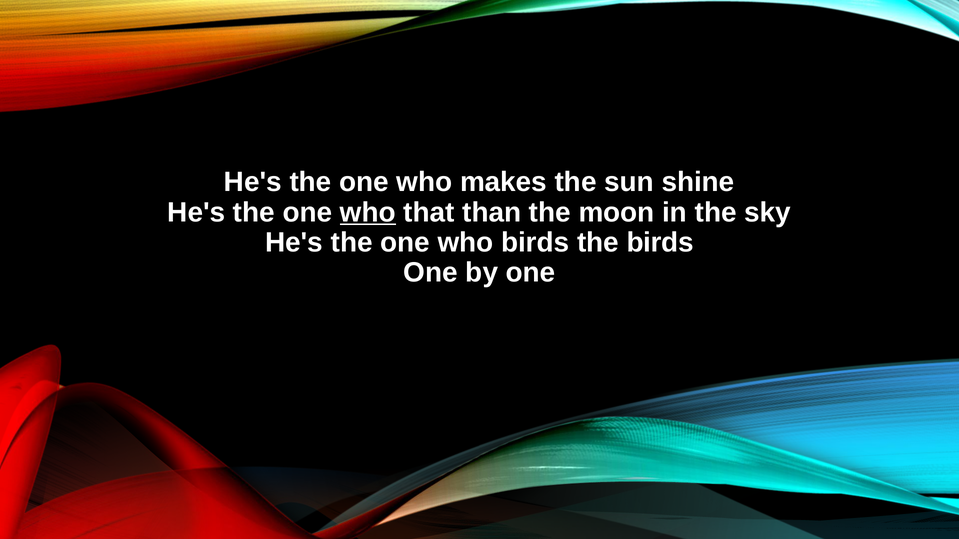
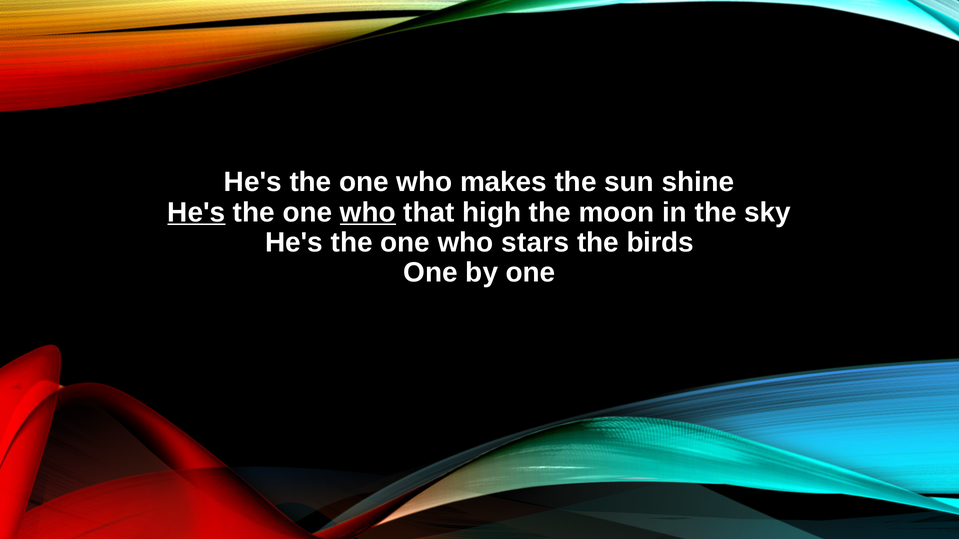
He's underline: none -> present (196, 213)
than: than -> high (492, 213)
who birds: birds -> stars (535, 243)
